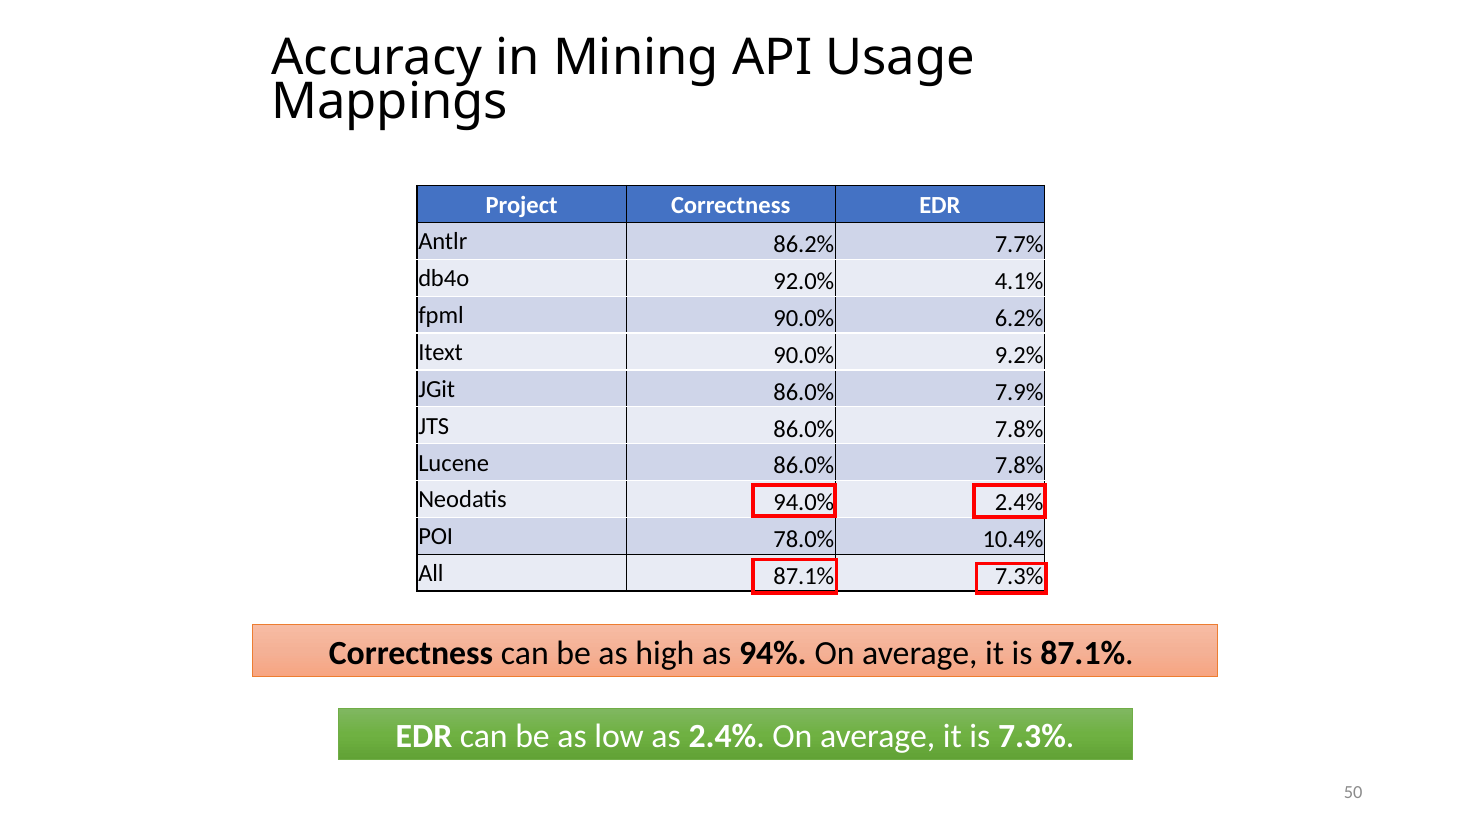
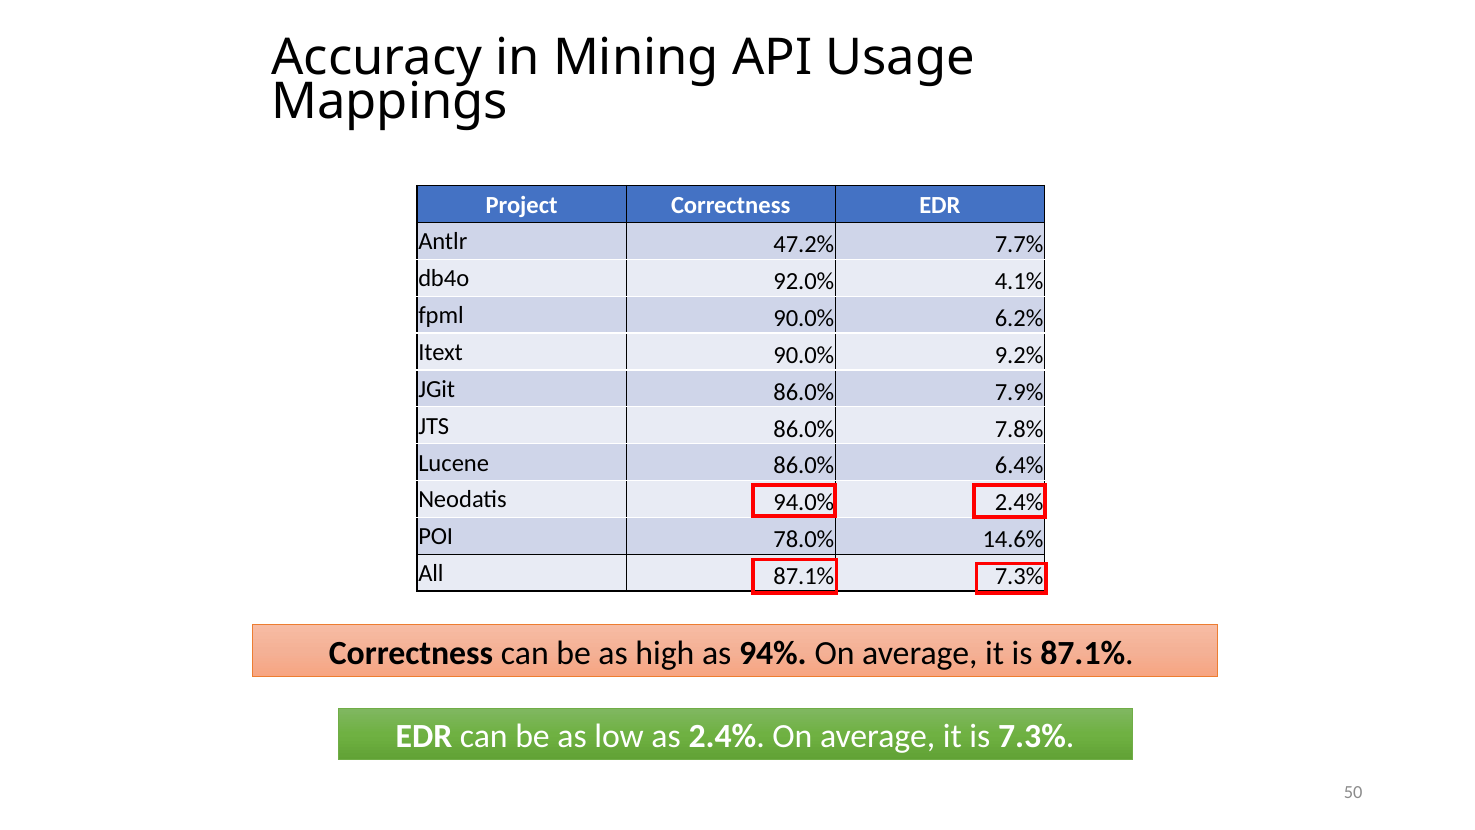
86.2%: 86.2% -> 47.2% (804, 244)
Lucene 86.0% 7.8%: 7.8% -> 6.4% (1019, 466)
10.4%: 10.4% -> 14.6% (1013, 539)
